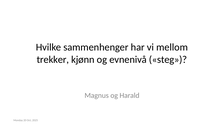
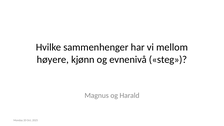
trekker: trekker -> høyere (53, 60)
